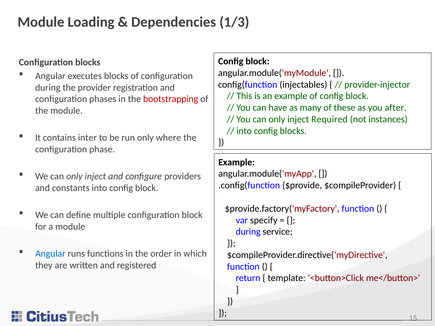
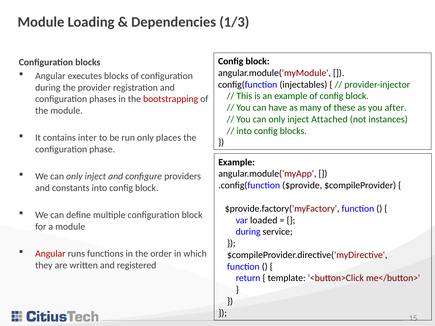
Required: Required -> Attached (329, 119)
where: where -> places (169, 138)
specify: specify -> loaded (264, 220)
Angular colour: blue -> red (50, 254)
